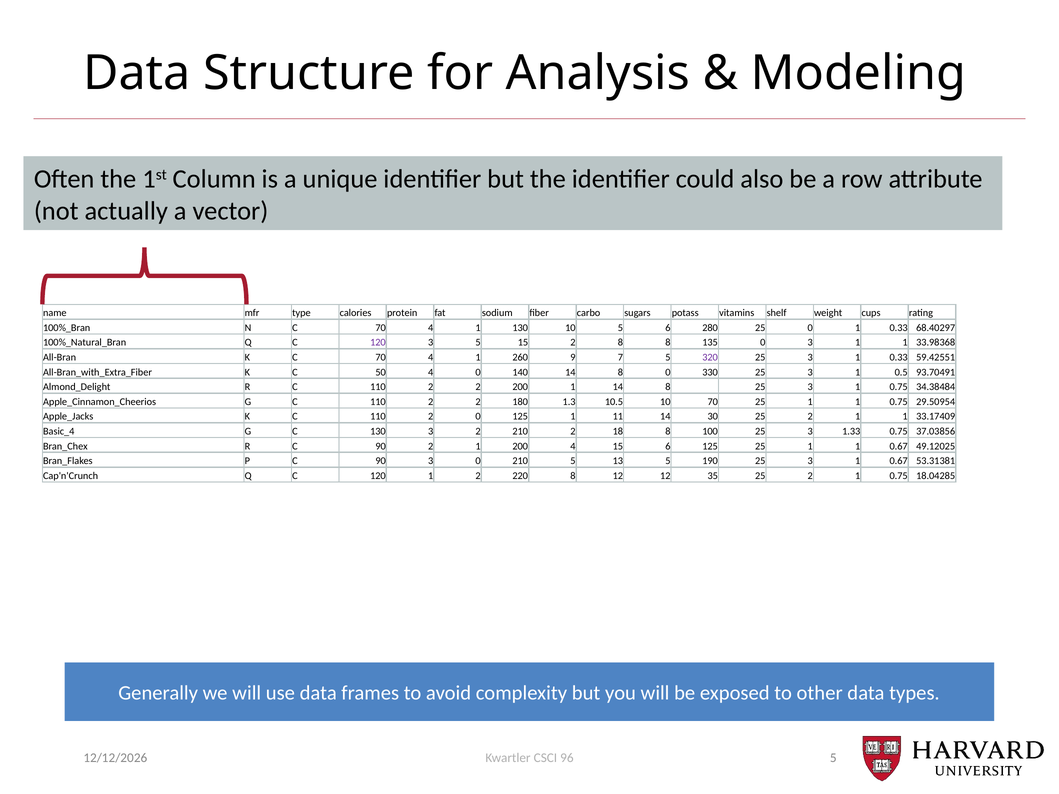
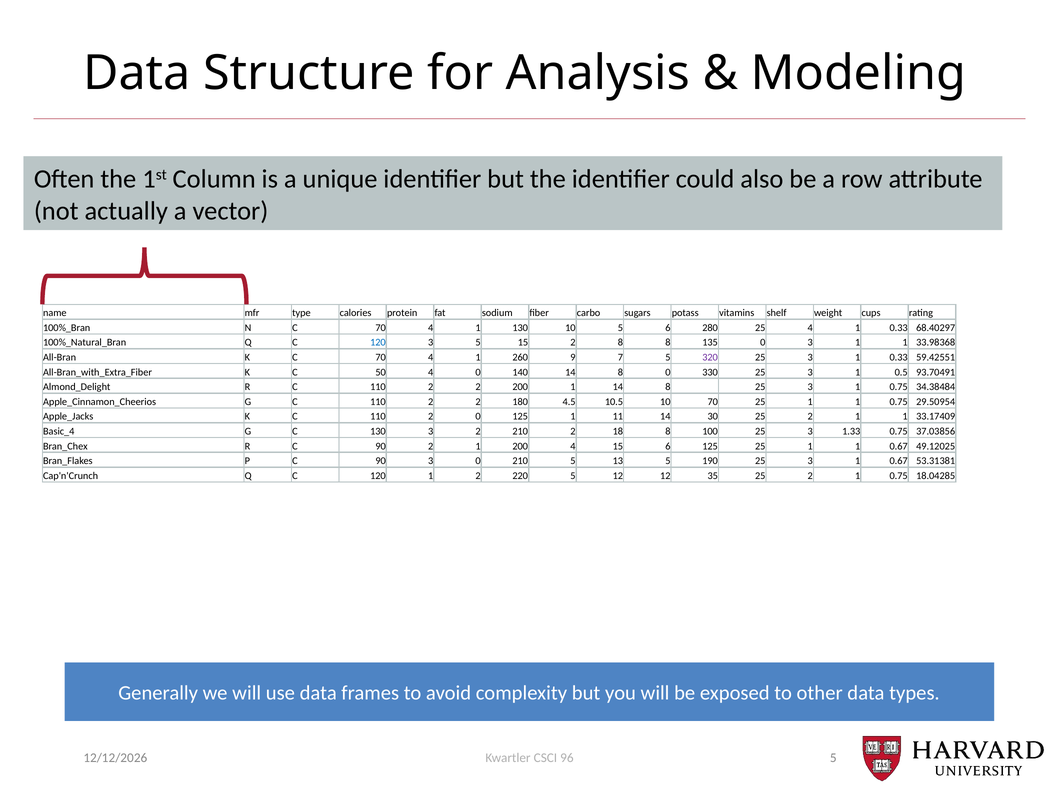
25 0: 0 -> 4 (810, 328)
120 colour: purple -> blue (378, 343)
1.3: 1.3 -> 4.5 (569, 402)
220 8: 8 -> 5 (573, 476)
